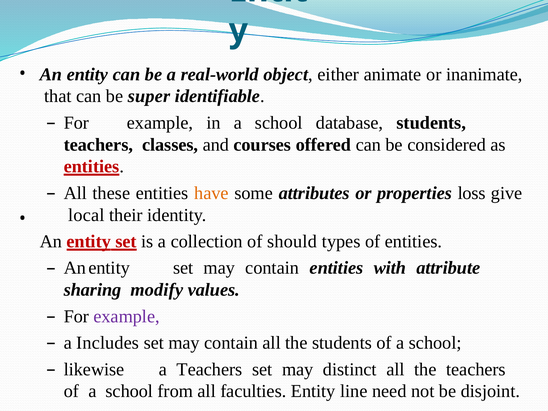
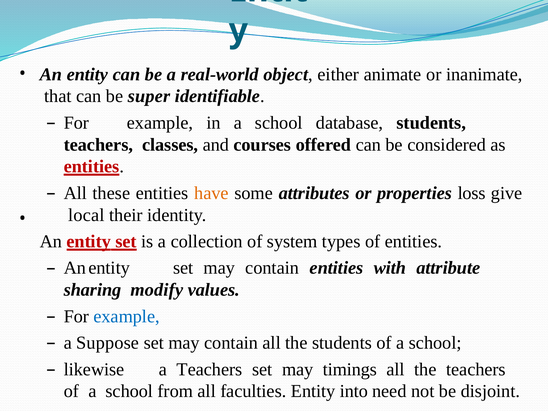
should: should -> system (292, 241)
example colour: purple -> blue (127, 316)
Includes: Includes -> Suppose (108, 343)
distinct: distinct -> timings (350, 369)
line: line -> into (354, 391)
